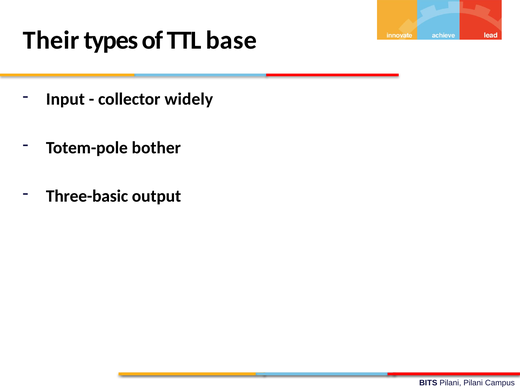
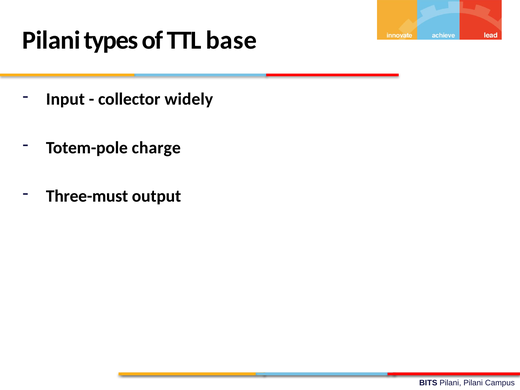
Their: Their -> Pilani (51, 40)
bother: bother -> charge (156, 148)
Three-basic: Three-basic -> Three-must (87, 196)
